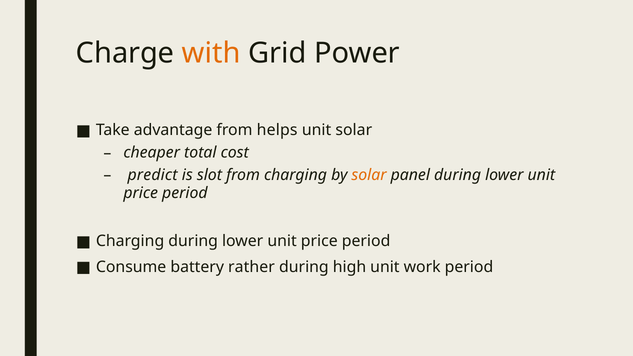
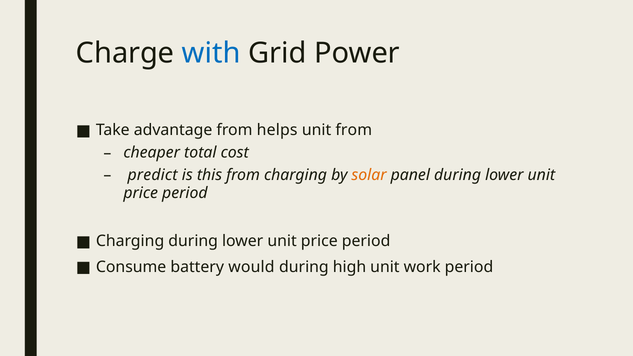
with colour: orange -> blue (211, 53)
unit solar: solar -> from (354, 130)
slot: slot -> this (210, 175)
rather: rather -> would (251, 267)
